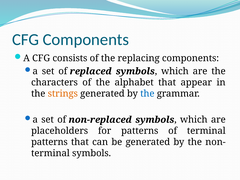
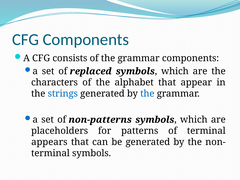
of the replacing: replacing -> grammar (139, 58)
strings colour: orange -> blue (63, 94)
non-replaced: non-replaced -> non-patterns (100, 120)
patterns: patterns -> appears (49, 142)
